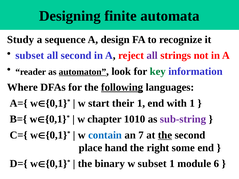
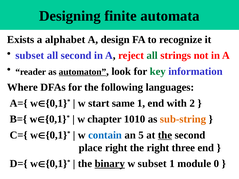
Study: Study -> Exists (21, 40)
sequence: sequence -> alphabet (65, 40)
all colour: purple -> green (152, 56)
following underline: present -> none (122, 87)
their: their -> same (123, 103)
with 1: 1 -> 2 (192, 103)
sub-string colour: purple -> orange (183, 119)
7: 7 -> 5 (141, 135)
place hand: hand -> right (116, 148)
some: some -> three (183, 148)
binary underline: none -> present (110, 164)
6: 6 -> 0 (216, 164)
